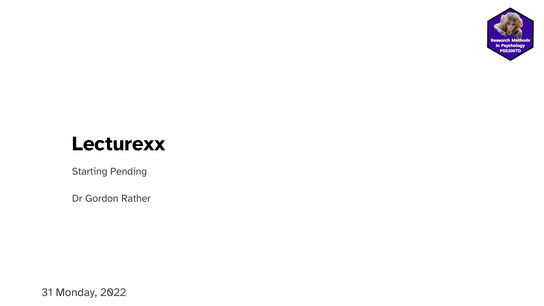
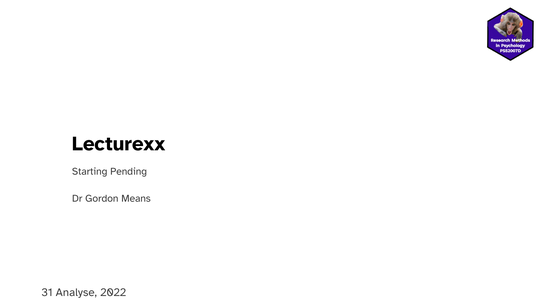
Rather: Rather -> Means (136, 199)
Monday: Monday -> Analyse (76, 293)
